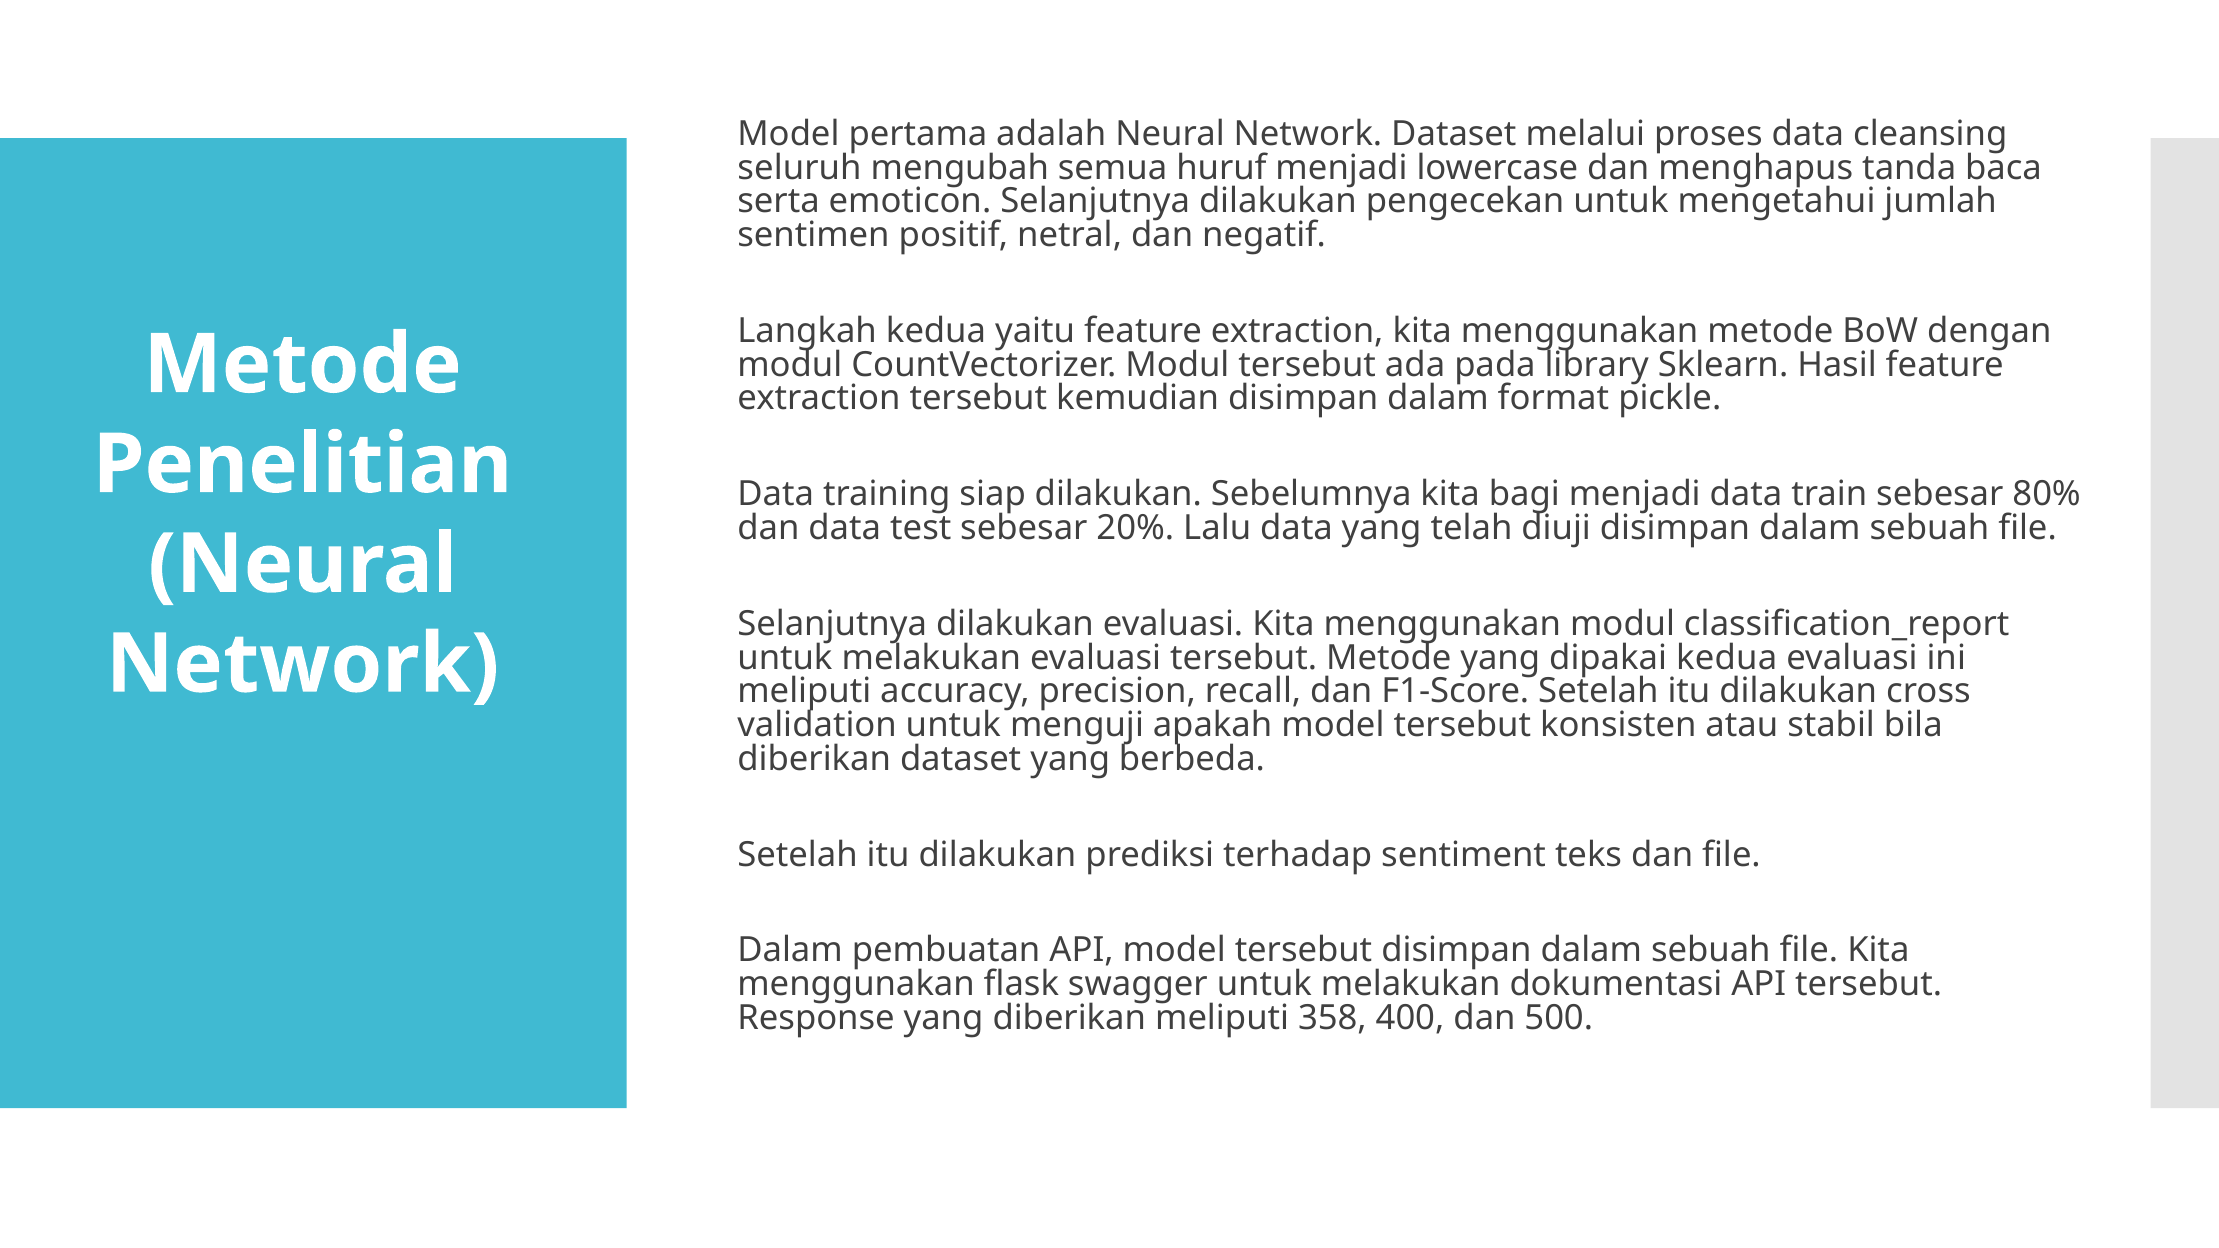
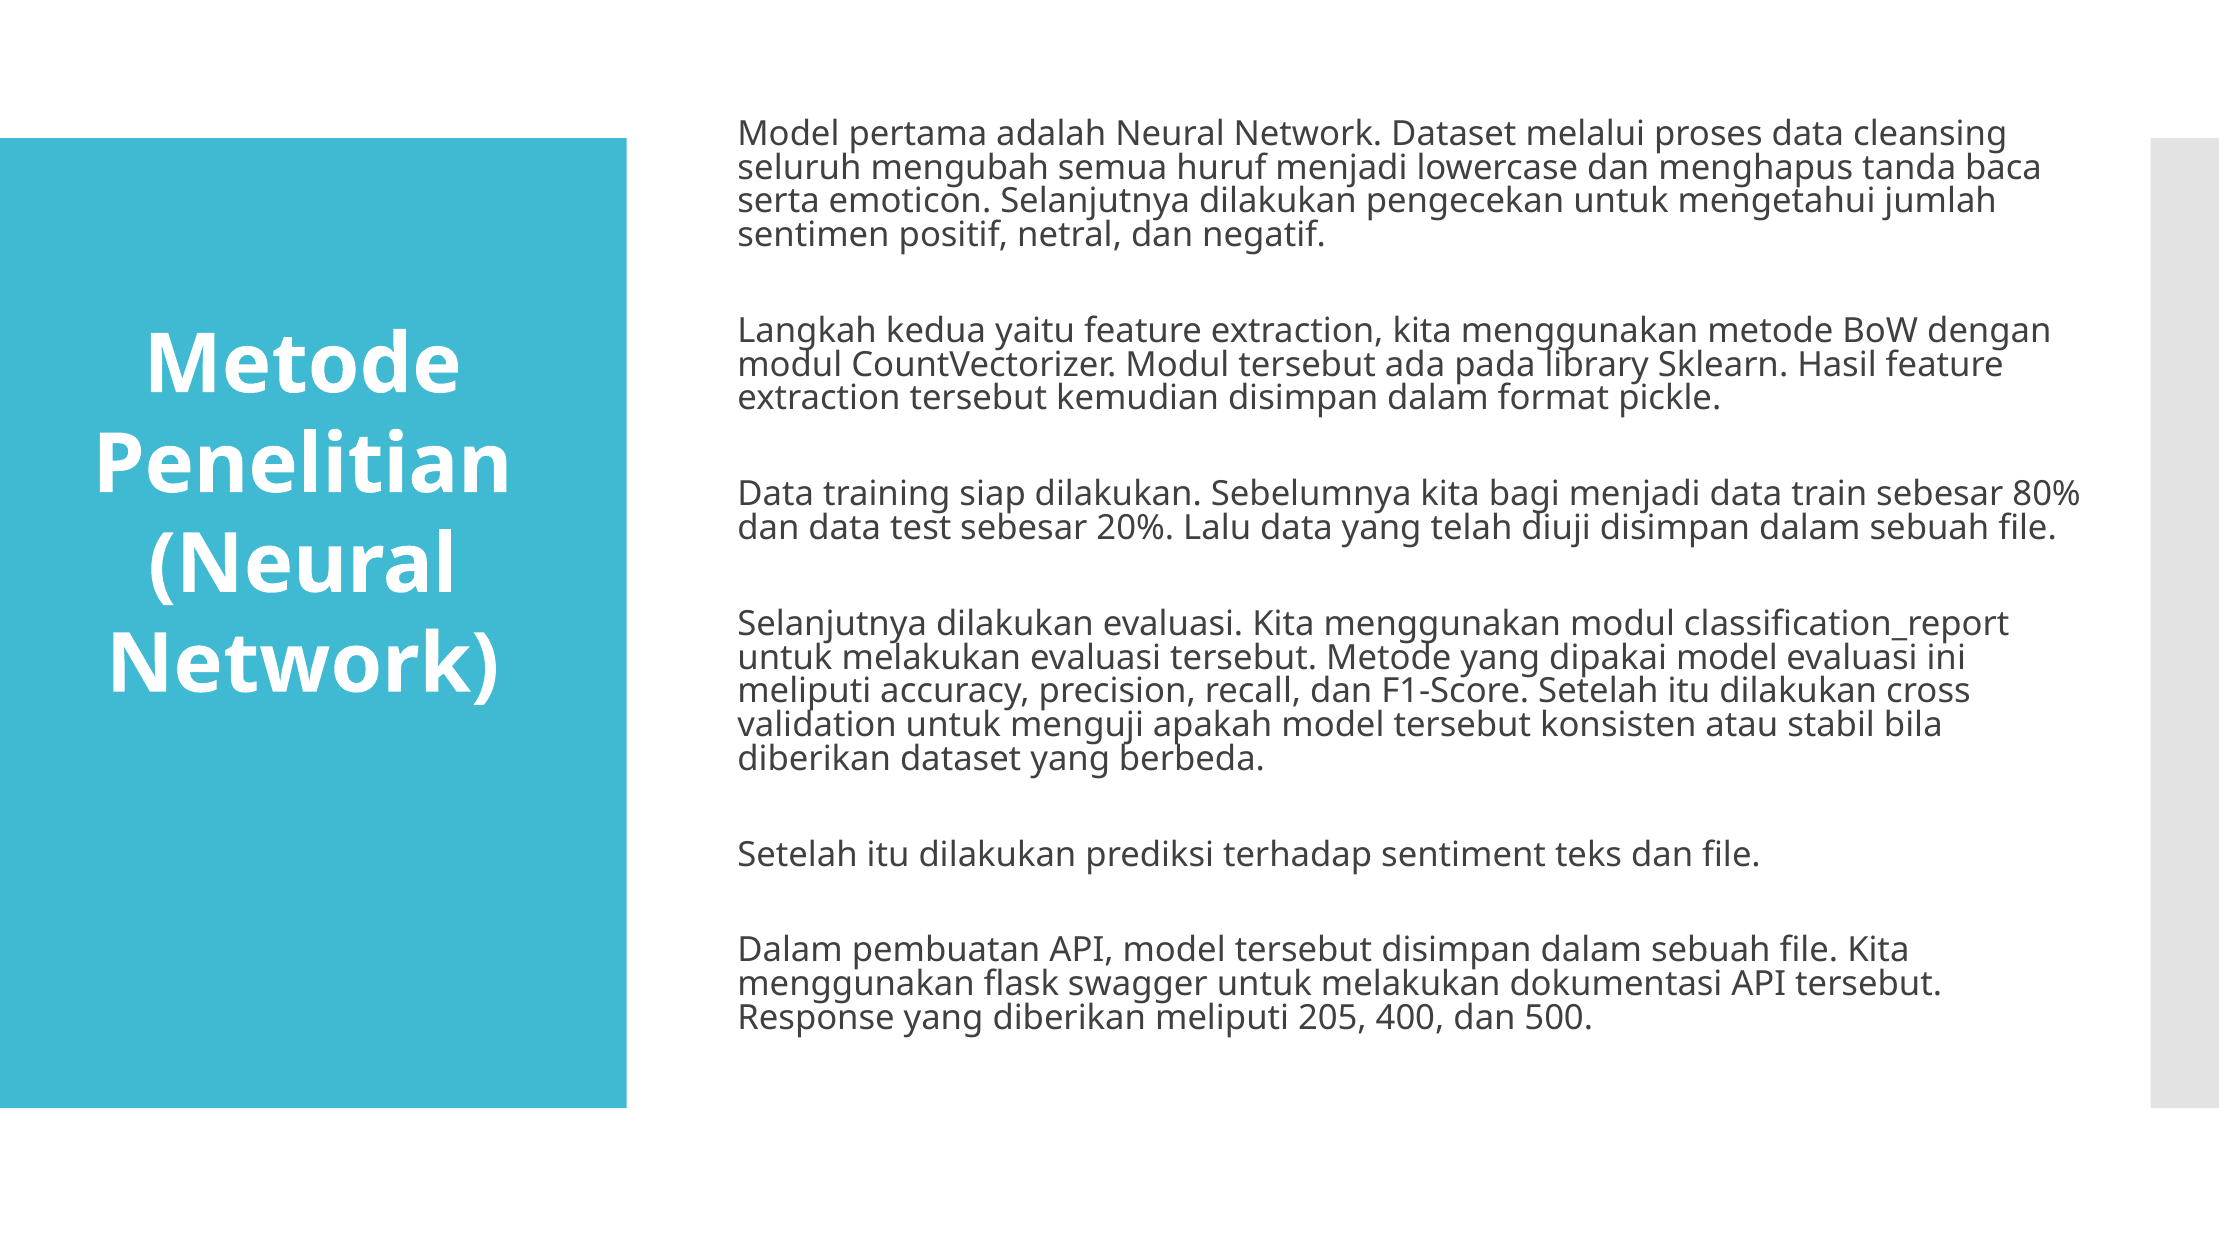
dipakai kedua: kedua -> model (1727, 658)
358: 358 -> 205 (1332, 1018)
